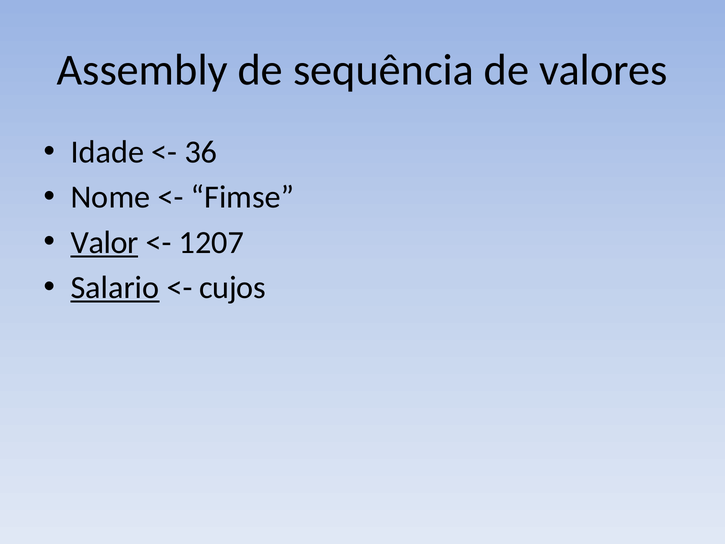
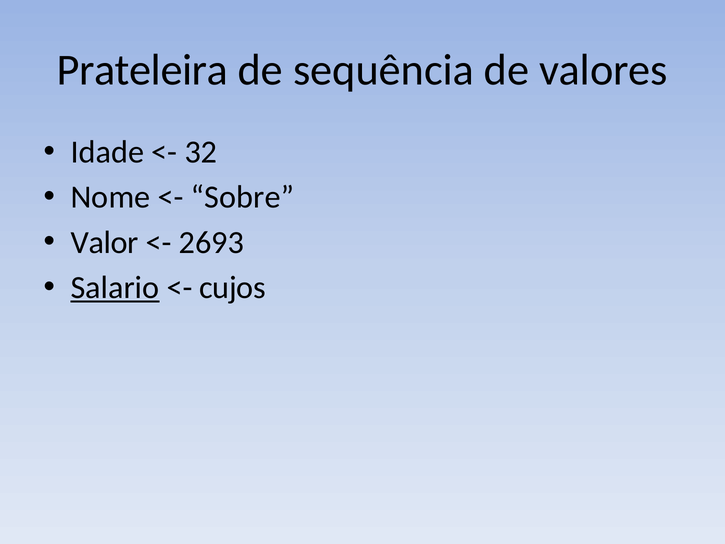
Assembly: Assembly -> Prateleira (142, 70)
36: 36 -> 32 (201, 152)
Fimse: Fimse -> Sobre (242, 197)
Valor underline: present -> none (105, 242)
1207: 1207 -> 2693 (211, 242)
